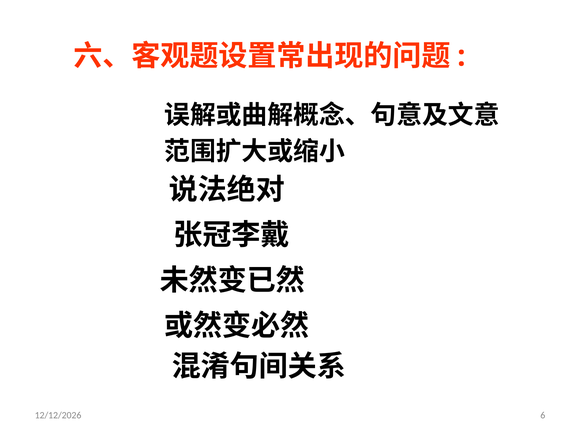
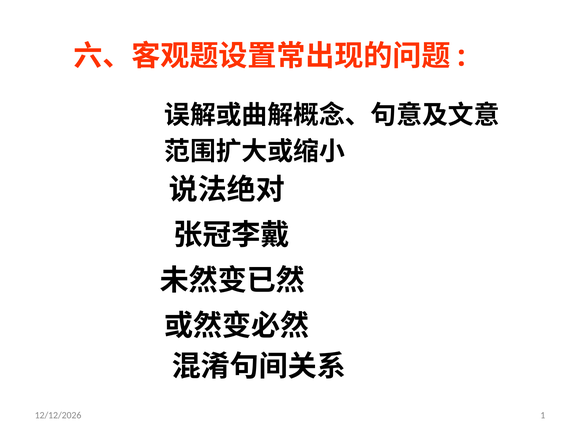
6: 6 -> 1 (543, 415)
